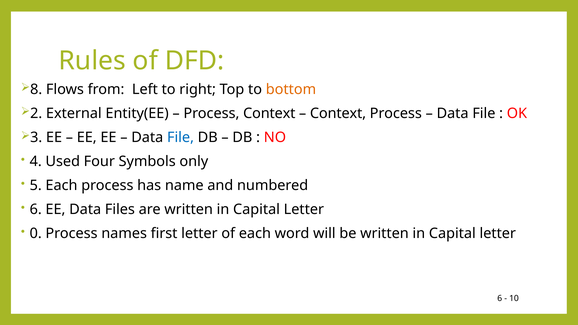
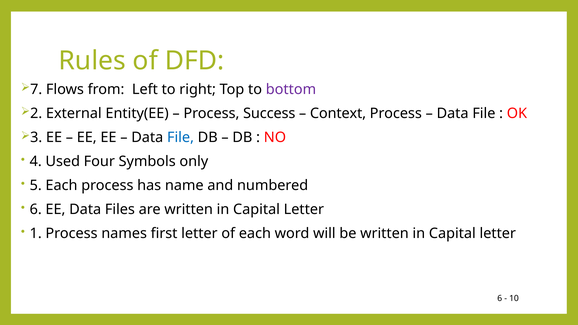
8: 8 -> 7 (36, 89)
bottom colour: orange -> purple (291, 89)
Process Context: Context -> Success (269, 113)
0: 0 -> 1 (36, 234)
